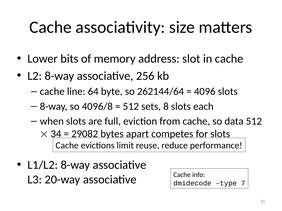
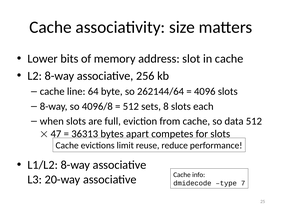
34: 34 -> 47 (56, 134)
29082: 29082 -> 36313 (85, 134)
